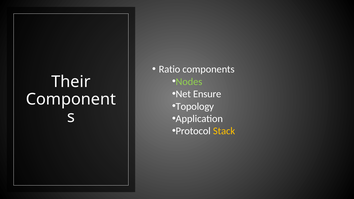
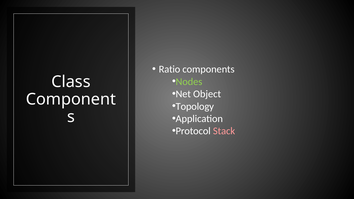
Their: Their -> Class (71, 82)
Ensure: Ensure -> Object (207, 94)
Stack colour: yellow -> pink (224, 131)
